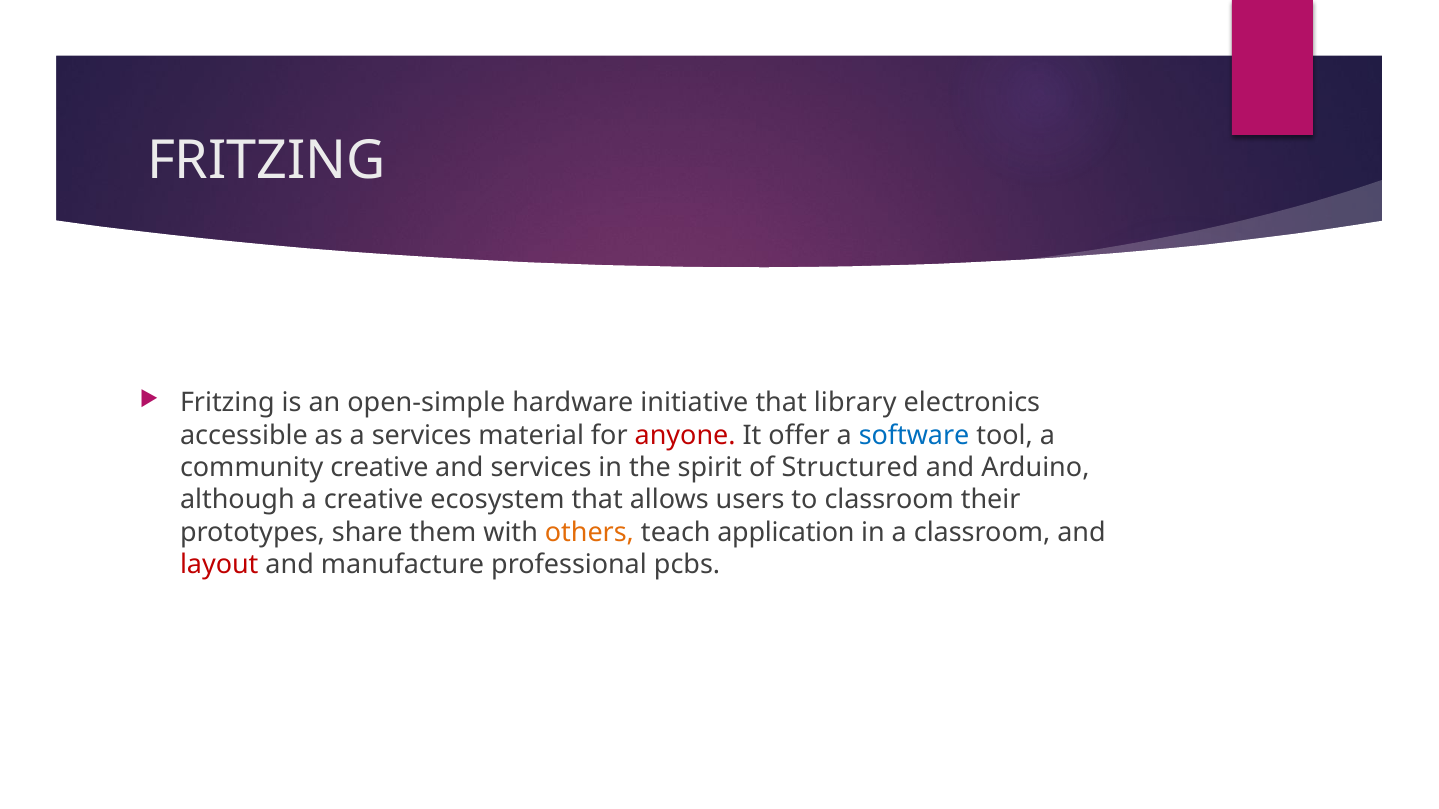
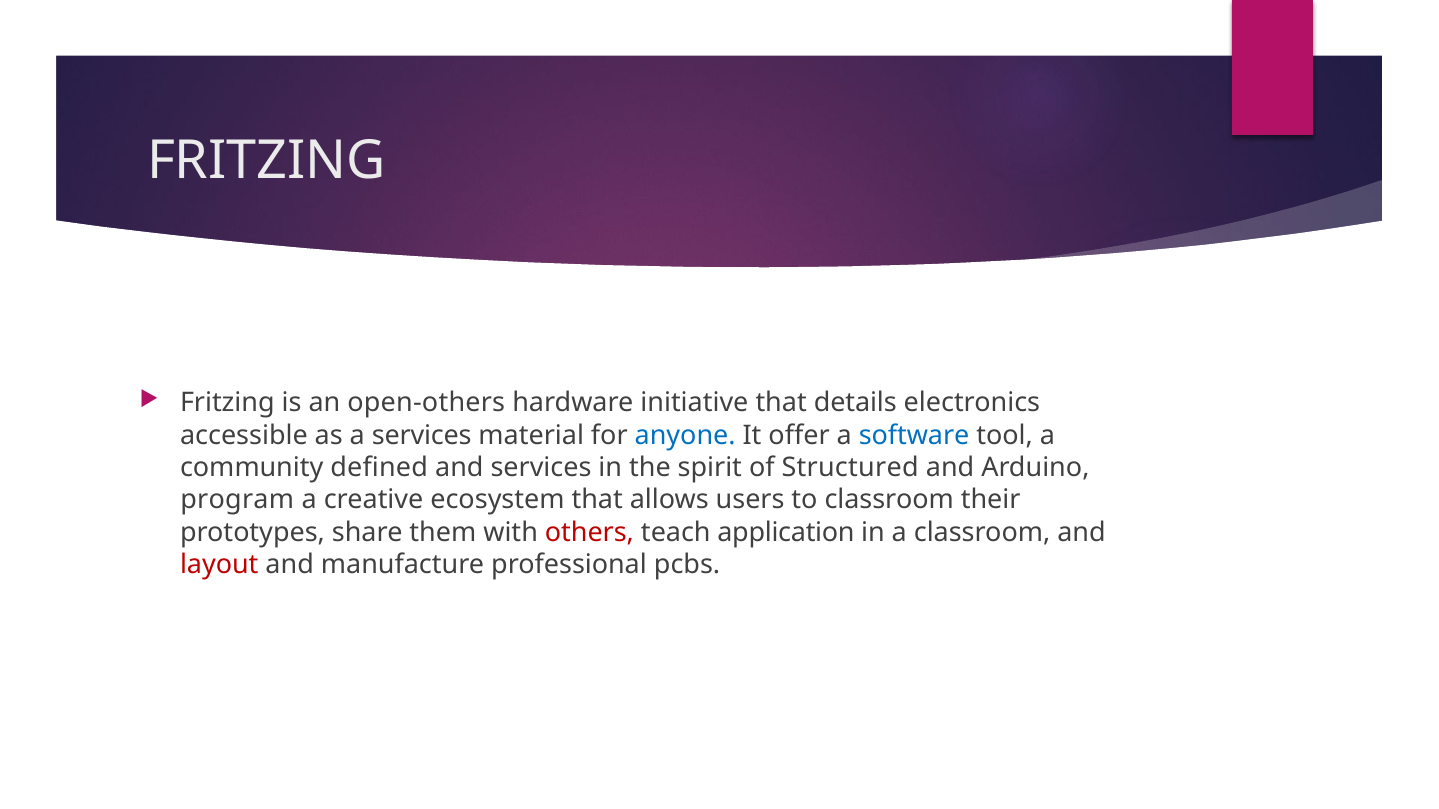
open-simple: open-simple -> open-others (426, 403)
library: library -> details (855, 403)
anyone colour: red -> blue (685, 435)
community creative: creative -> defined (379, 468)
although: although -> program (237, 500)
others colour: orange -> red (589, 533)
